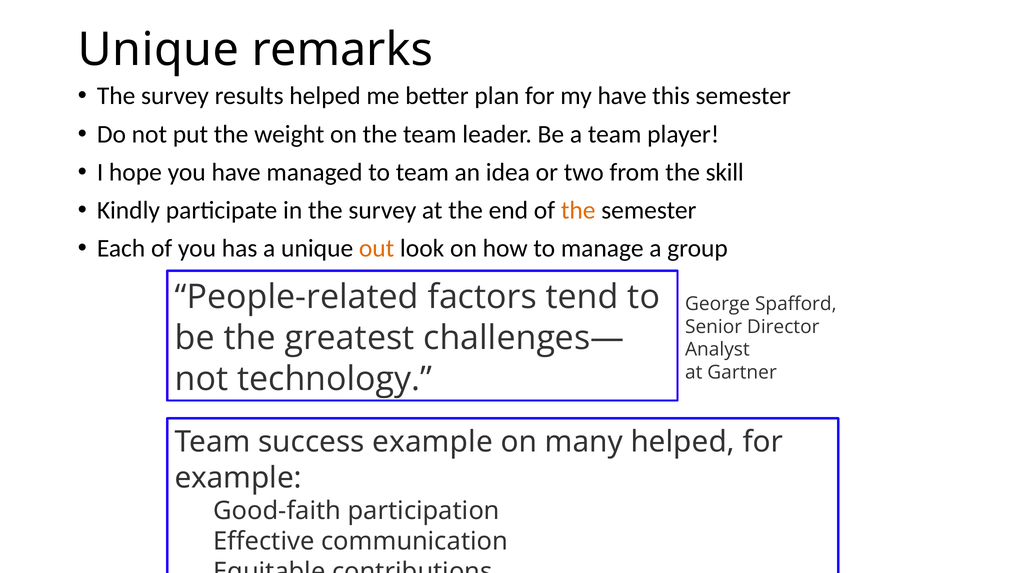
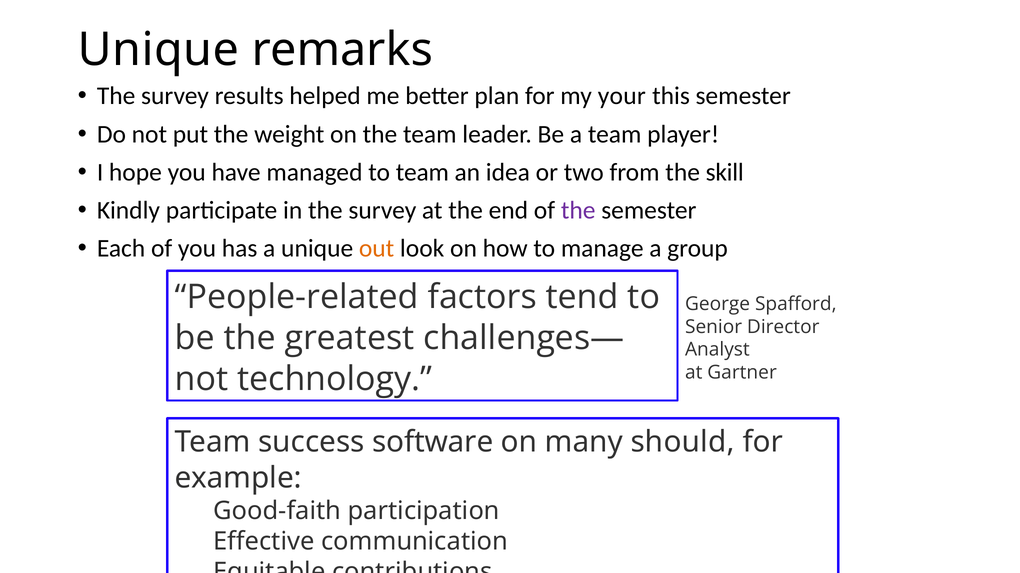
my have: have -> your (622, 96)
the colour: orange -> purple (578, 211)
success example: example -> software (433, 443)
many helped: helped -> should (683, 443)
